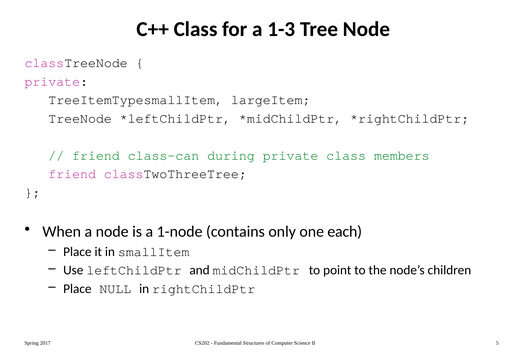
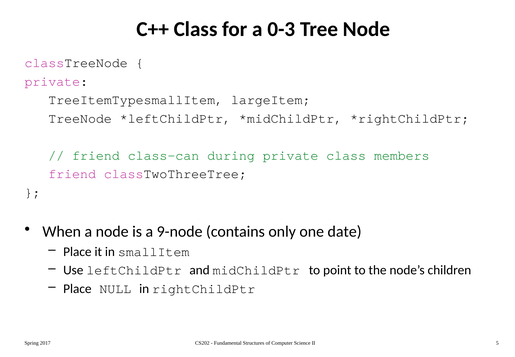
1-3: 1-3 -> 0-3 (281, 29)
1-node: 1-node -> 9-node (180, 231)
each: each -> date (345, 231)
